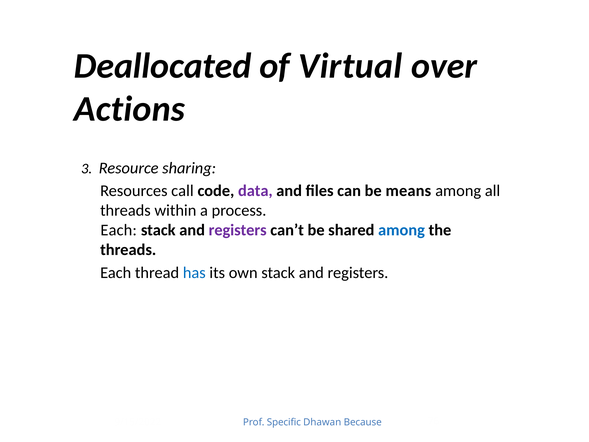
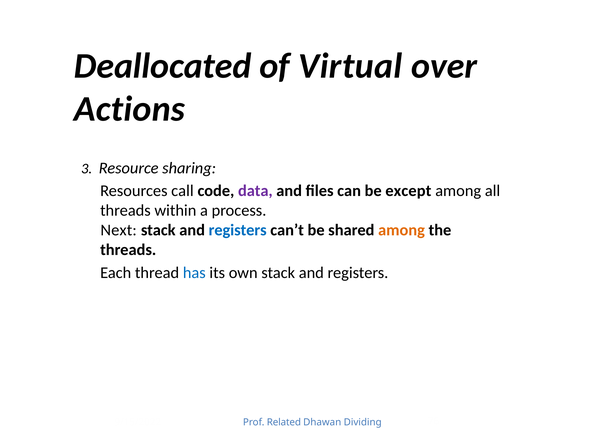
means: means -> except (408, 191)
Each: Each -> Next (119, 230)
registers colour: purple -> blue (238, 230)
among colour: blue -> orange (402, 230)
Specific: Specific -> Related (284, 422)
Because: Because -> Dividing (363, 422)
